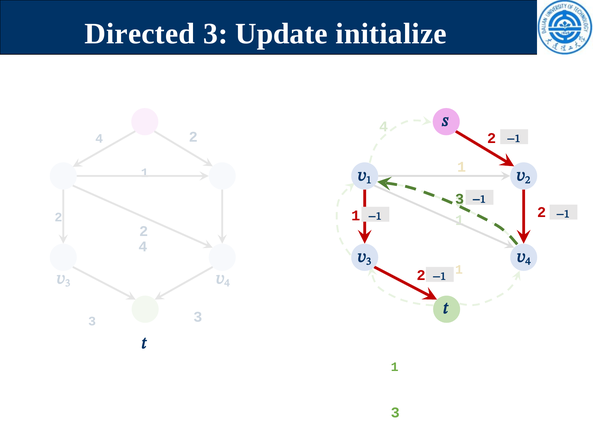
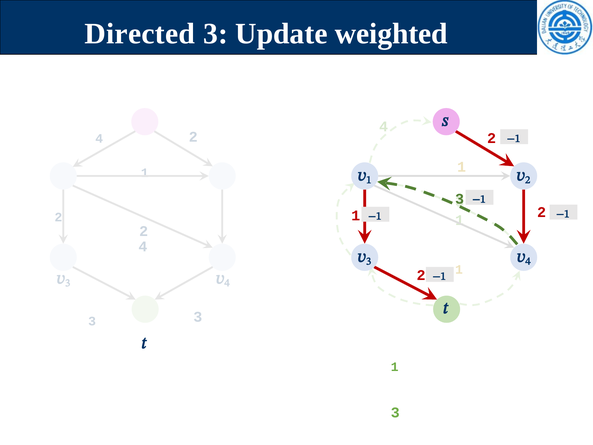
initialize: initialize -> weighted (391, 34)
